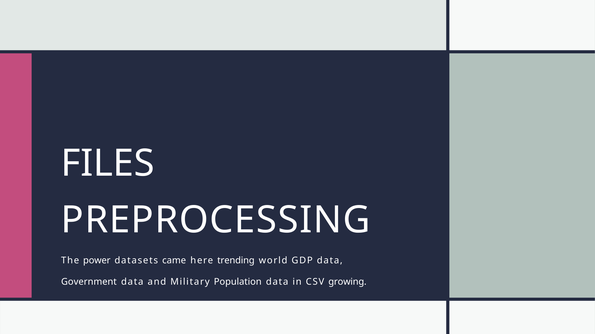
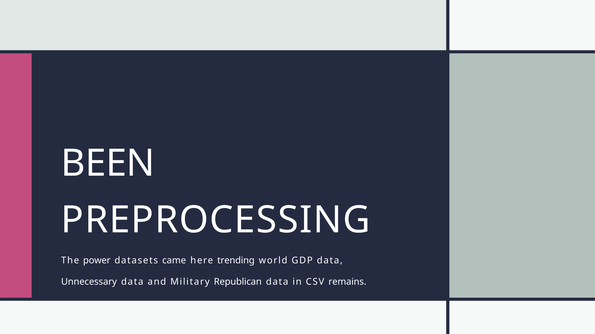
FILES: FILES -> BEEN (108, 164)
Government: Government -> Unnecessary (89, 282)
Population: Population -> Republican (238, 282)
growing: growing -> remains (347, 282)
